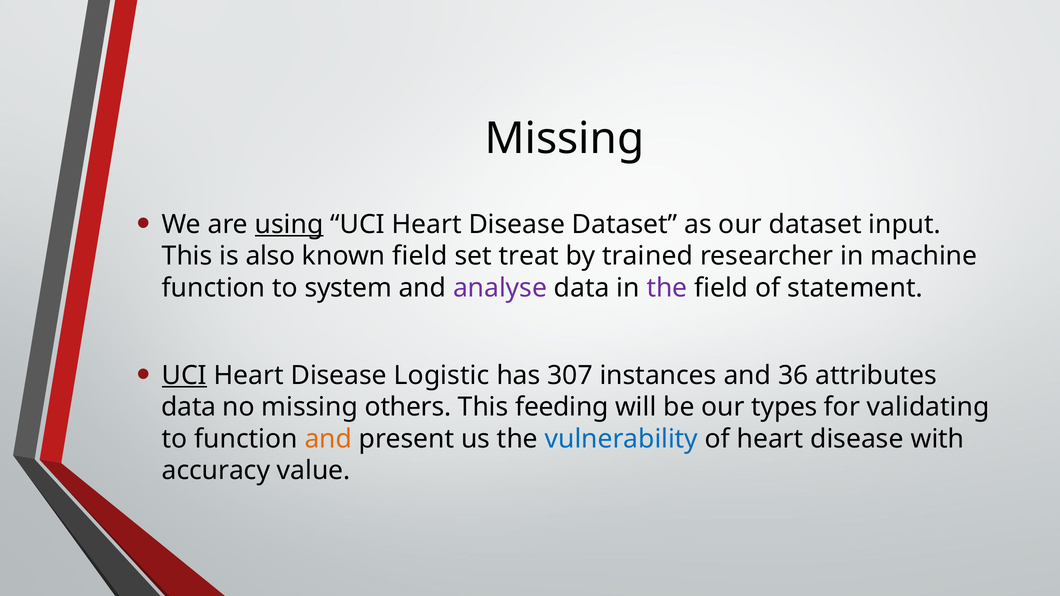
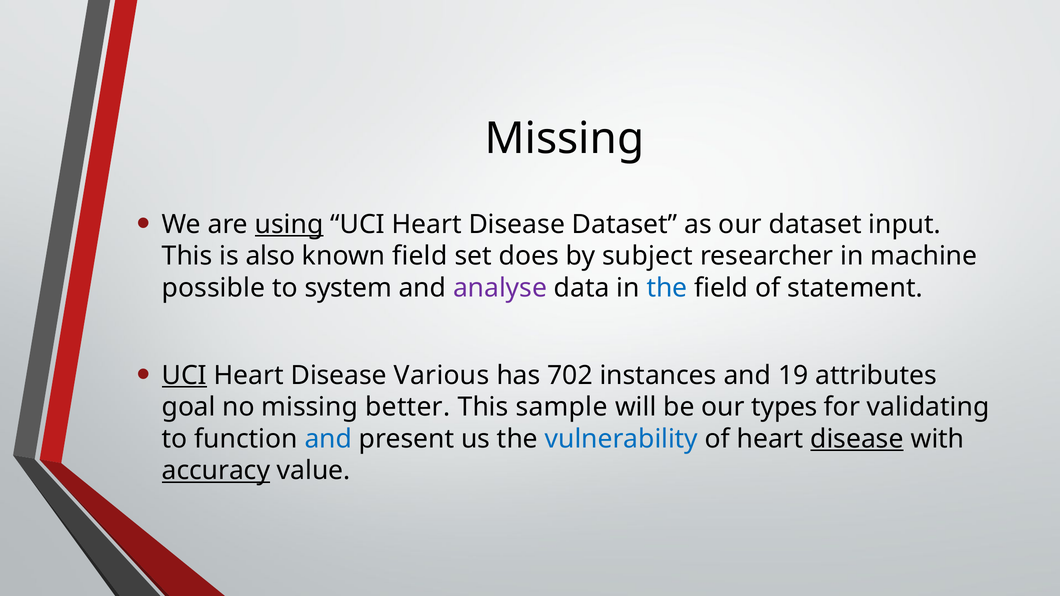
treat: treat -> does (529, 256)
trained: trained -> subject (648, 256)
function: function -> possible (214, 288)
the colour: purple -> blue (667, 288)
Logistic: Logistic -> Various (442, 375)
307: 307 -> 702 (570, 375)
36: 36 -> 19 (793, 375)
data: data -> goal (189, 407)
others: others -> better (408, 407)
feeding: feeding -> sample (562, 407)
and colour: orange -> blue (328, 439)
disease underline: none -> present (857, 439)
accuracy underline: none -> present (216, 471)
